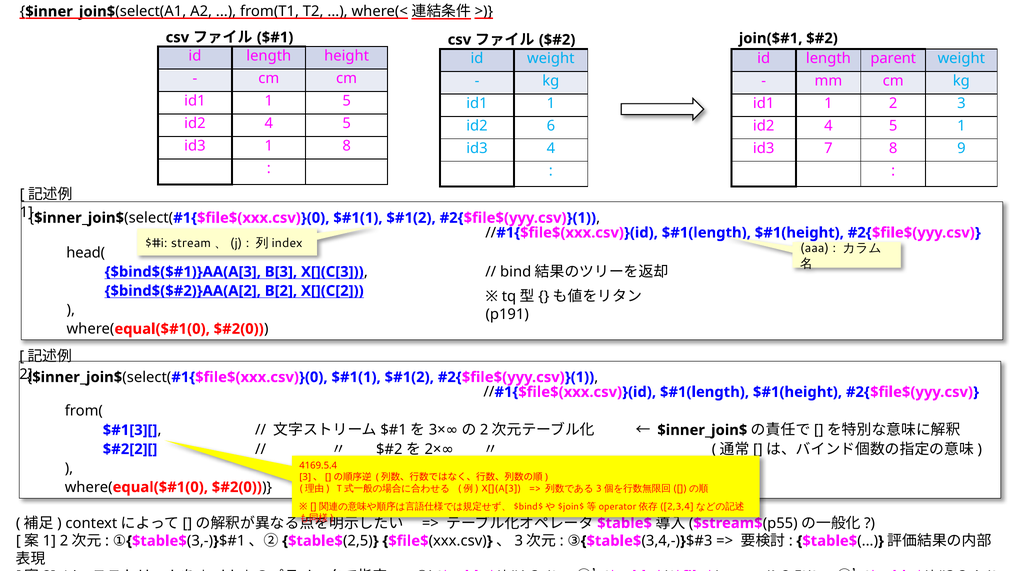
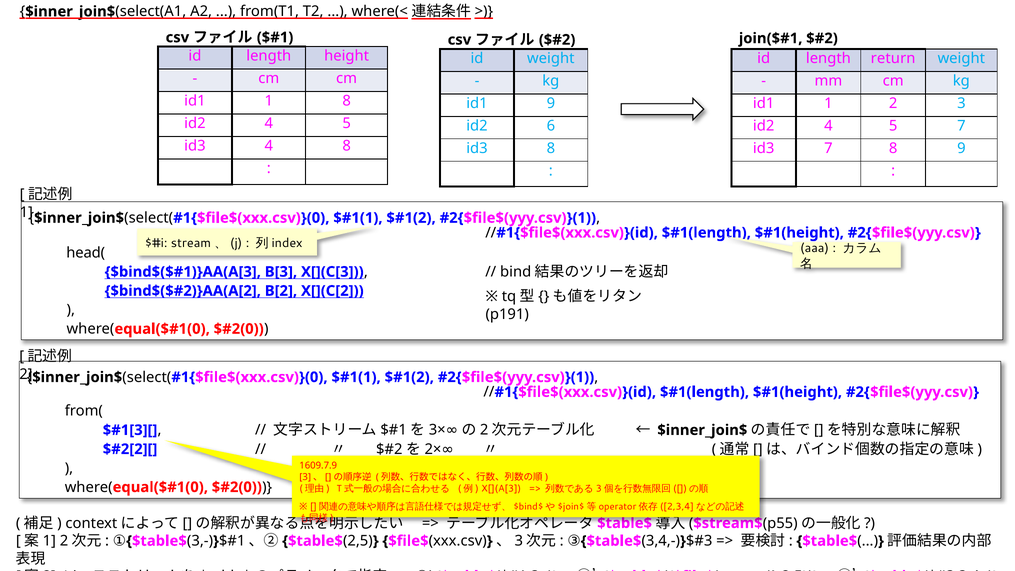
parent: parent -> return (893, 58)
1 5: 5 -> 8 (347, 101)
1: 1 -> 9 (551, 103)
5 1: 1 -> 7 (961, 126)
id3 1: 1 -> 4 (269, 146)
id3 4: 4 -> 8 (551, 148)
4169.5.4: 4169.5.4 -> 1609.7.9 (318, 466)
